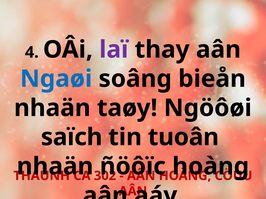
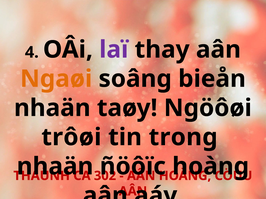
Ngaøi colour: blue -> orange (56, 79)
saïch: saïch -> trôøi (71, 138)
tuoân: tuoân -> trong (183, 138)
